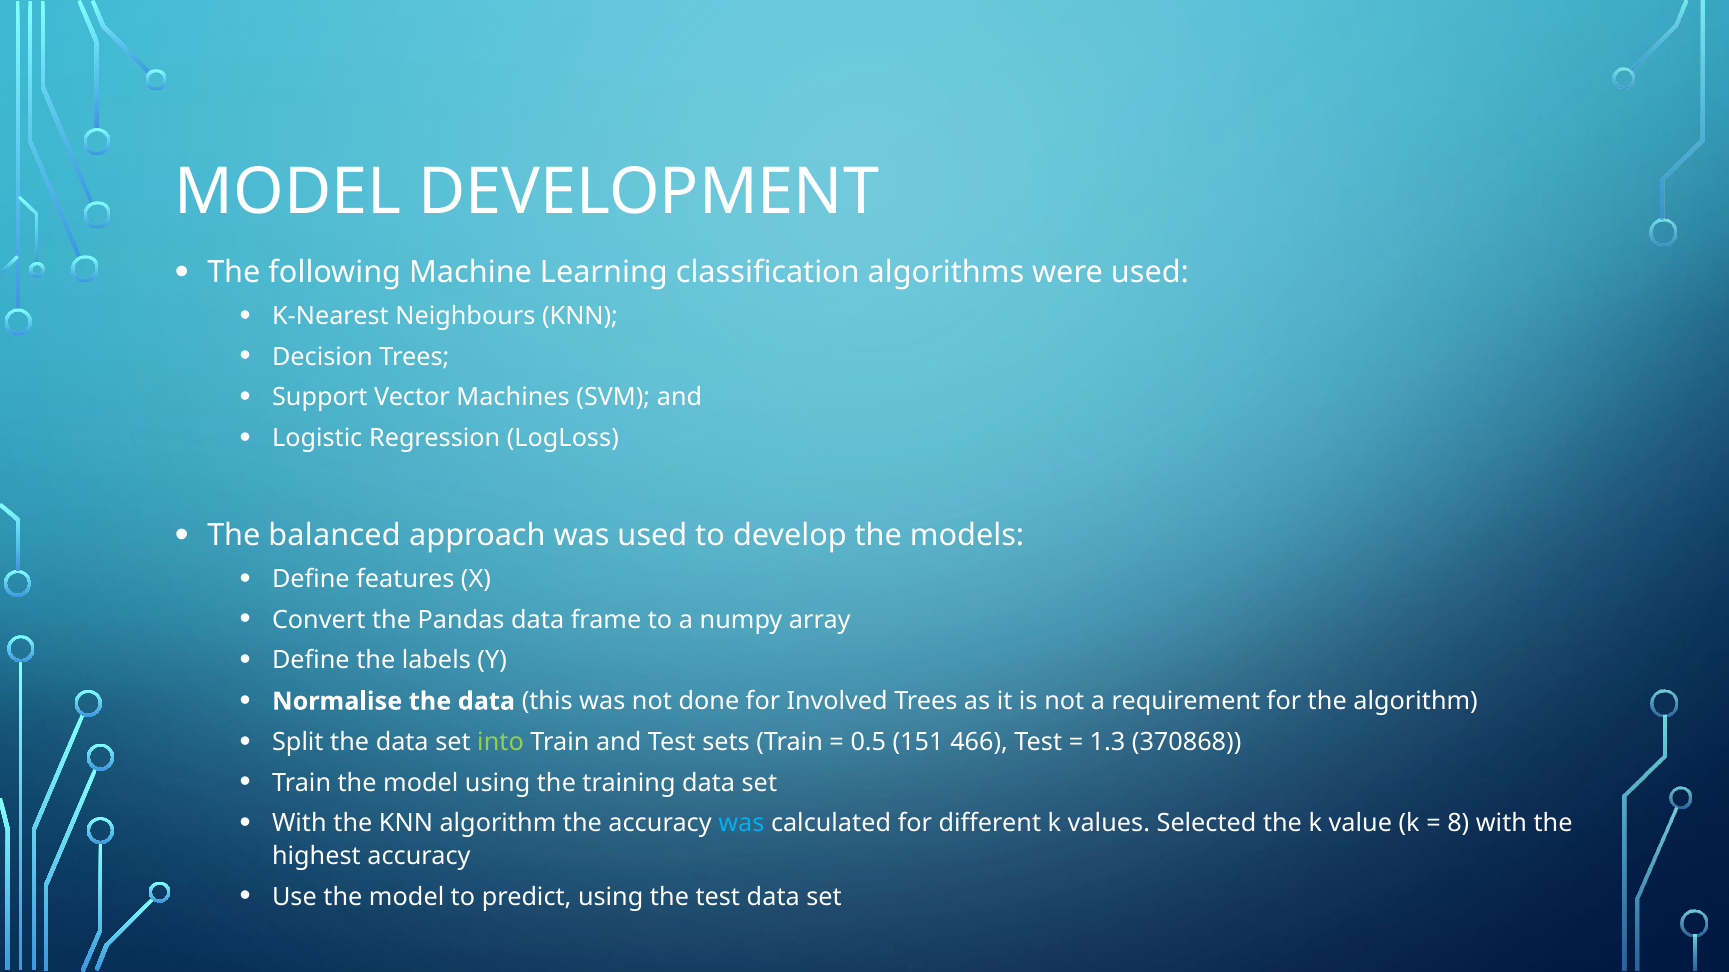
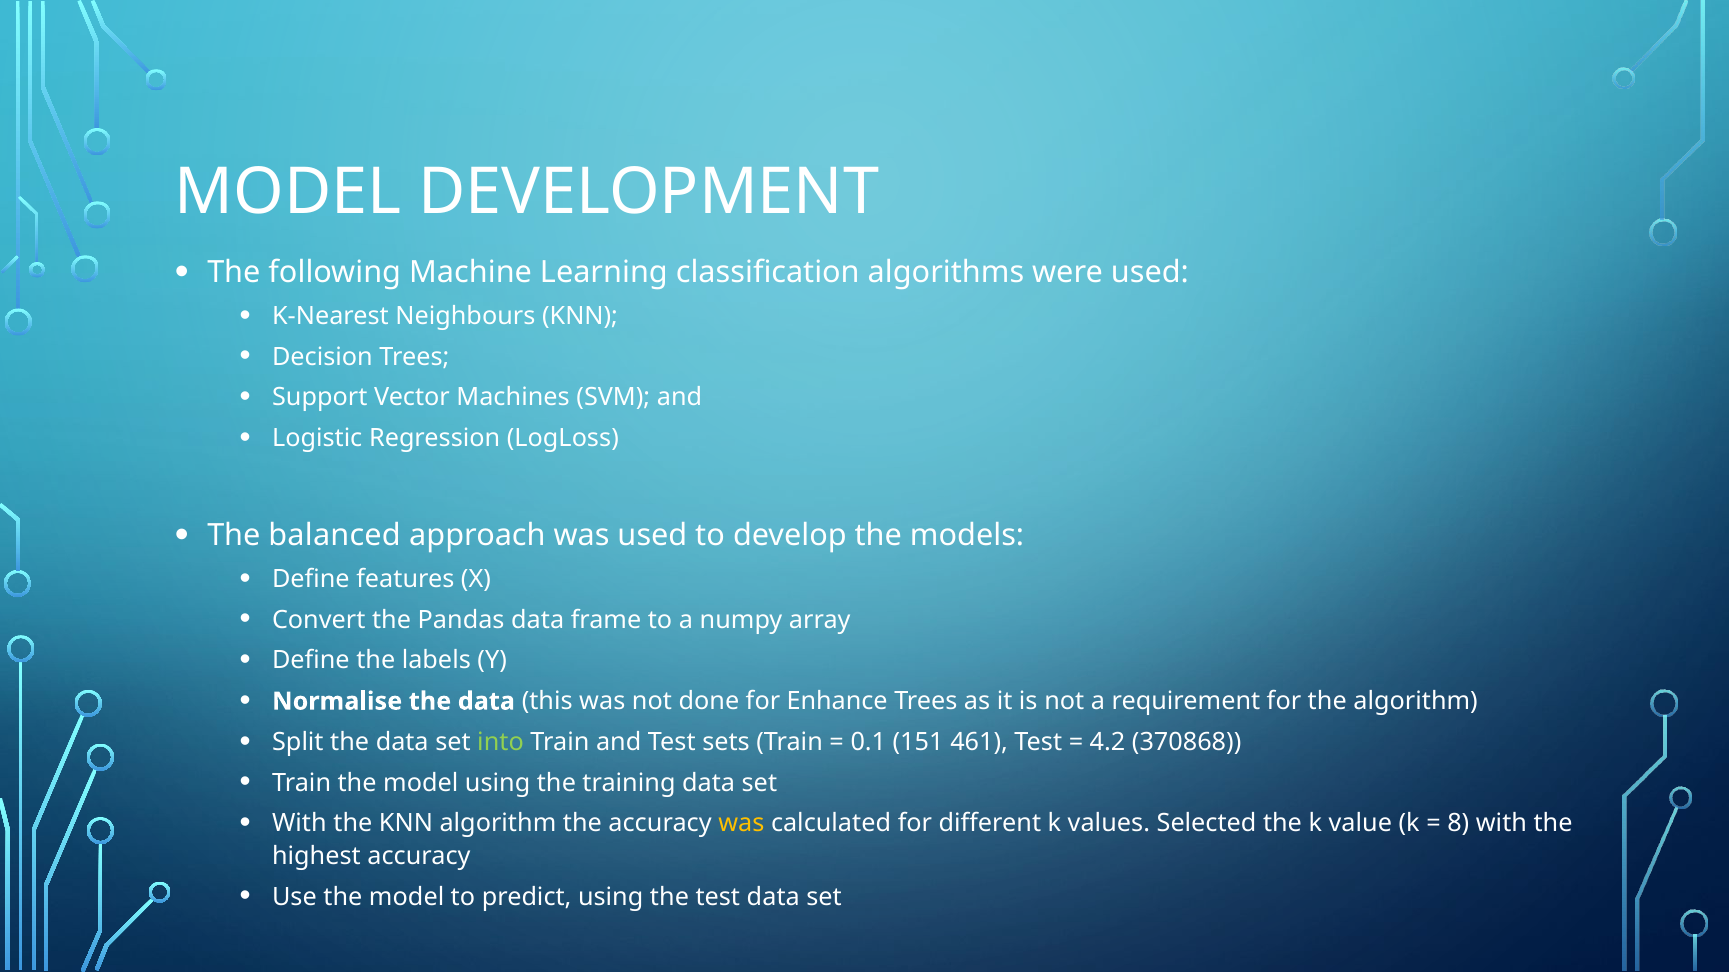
Involved: Involved -> Enhance (837, 702)
0.5: 0.5 -> 0.1 (868, 742)
466: 466 -> 461 (979, 742)
1.3: 1.3 -> 4.2 (1108, 742)
was colour: light blue -> yellow (741, 824)
